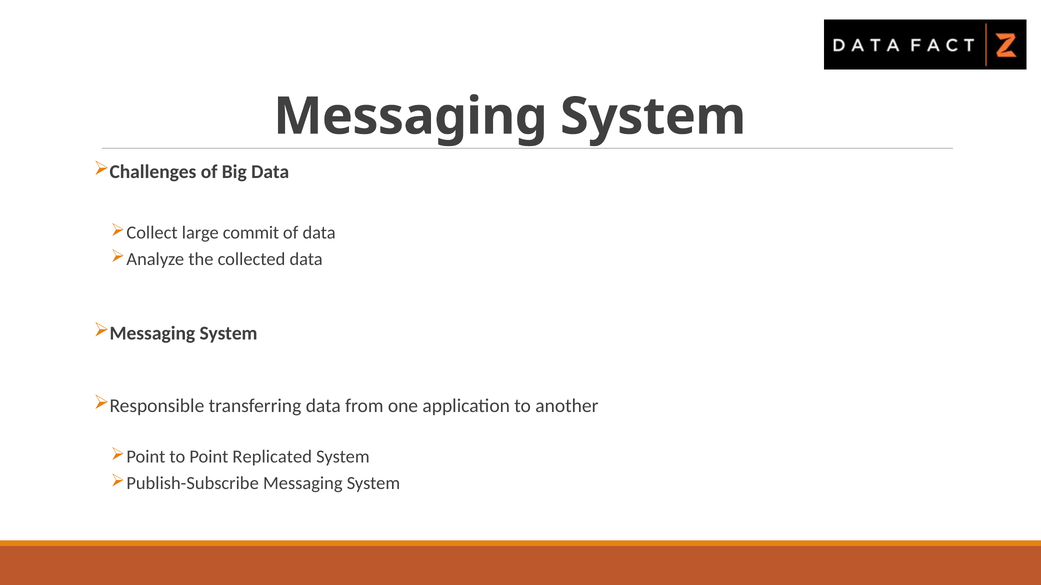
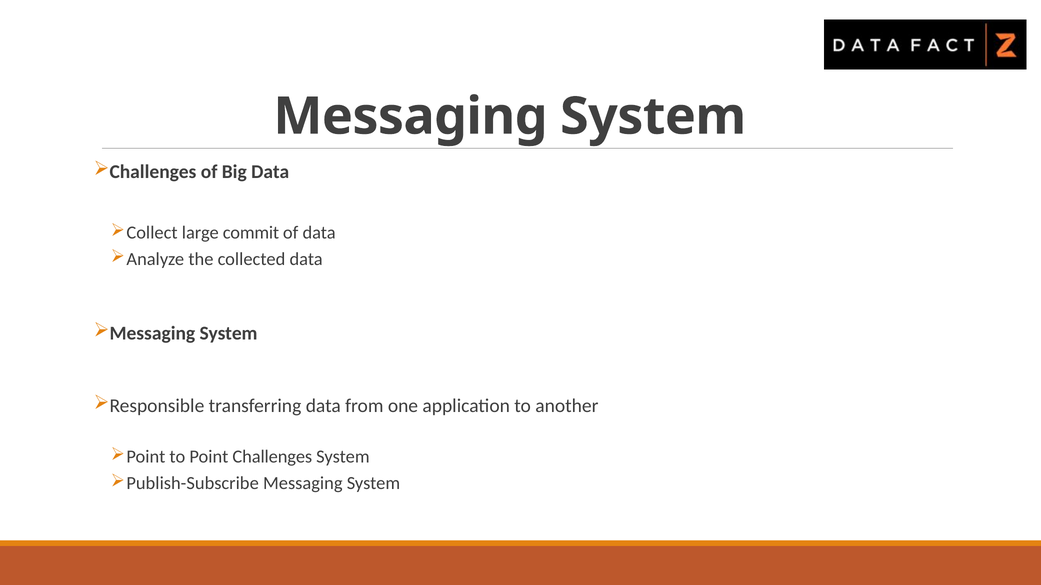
Point Replicated: Replicated -> Challenges (272, 457)
